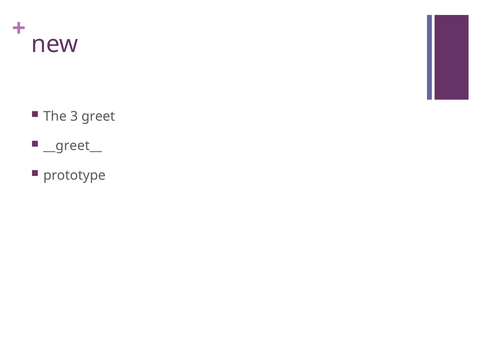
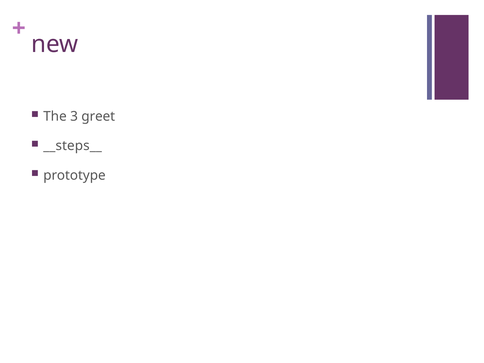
__greet__: __greet__ -> __steps__ (73, 146)
